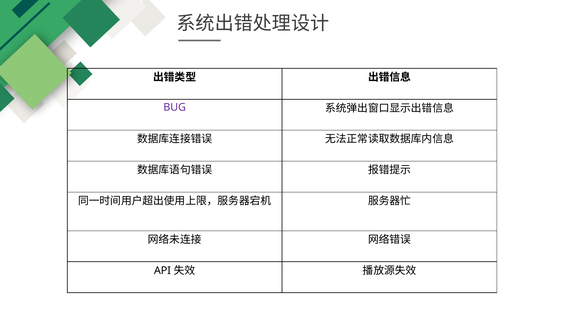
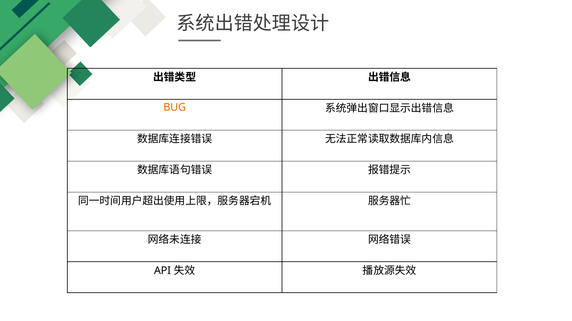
BUG colour: purple -> orange (175, 107)
